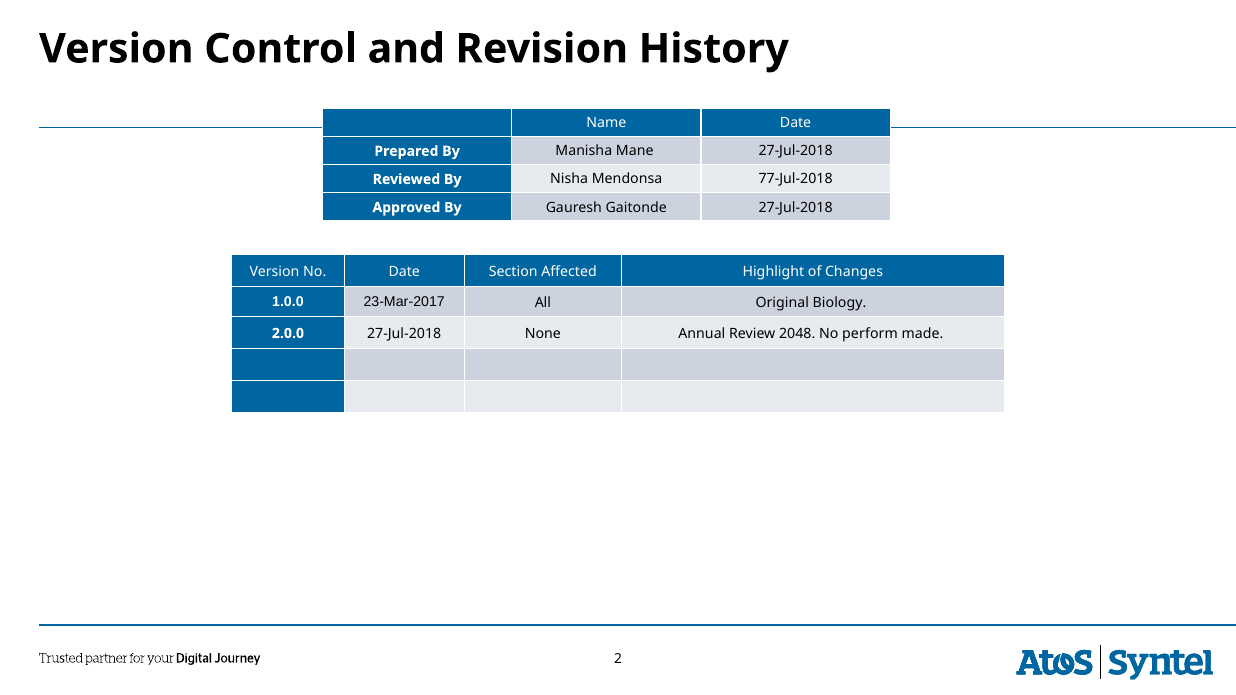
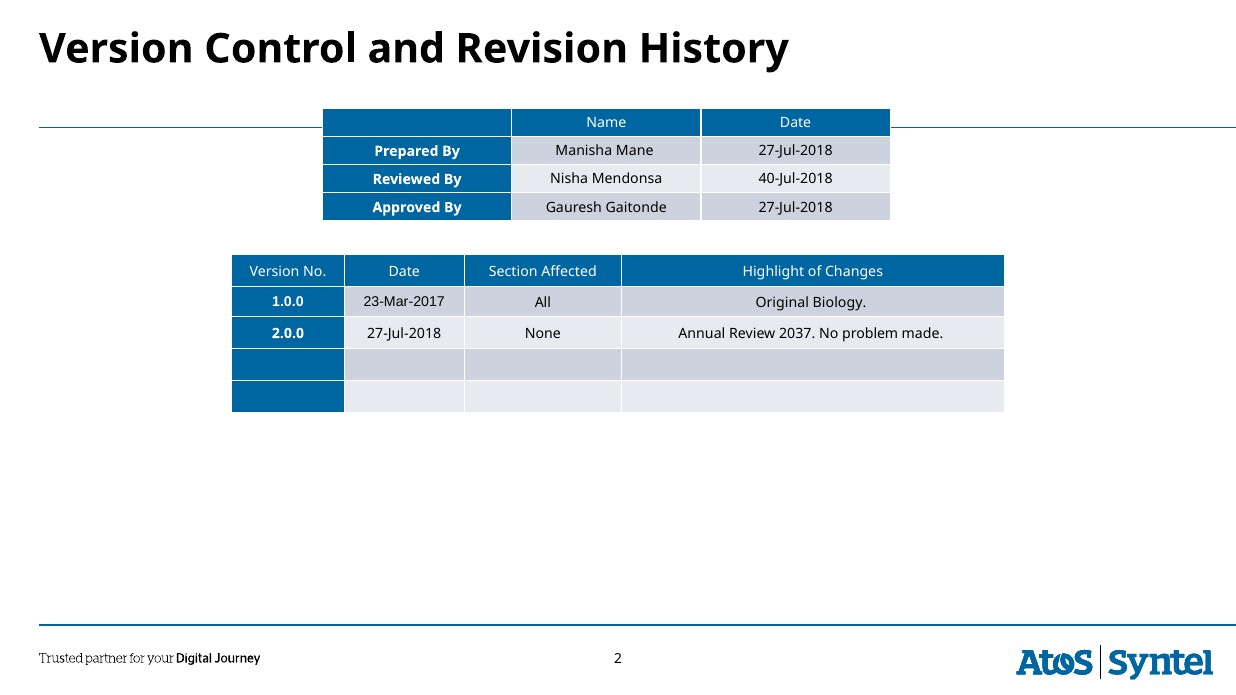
77-Jul-2018: 77-Jul-2018 -> 40-Jul-2018 (796, 179)
2048: 2048 -> 2037 (797, 333)
perform: perform -> problem (870, 333)
